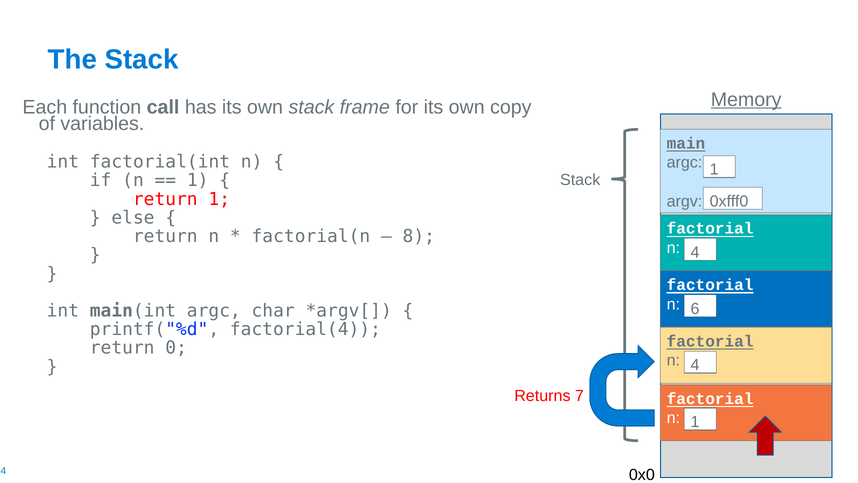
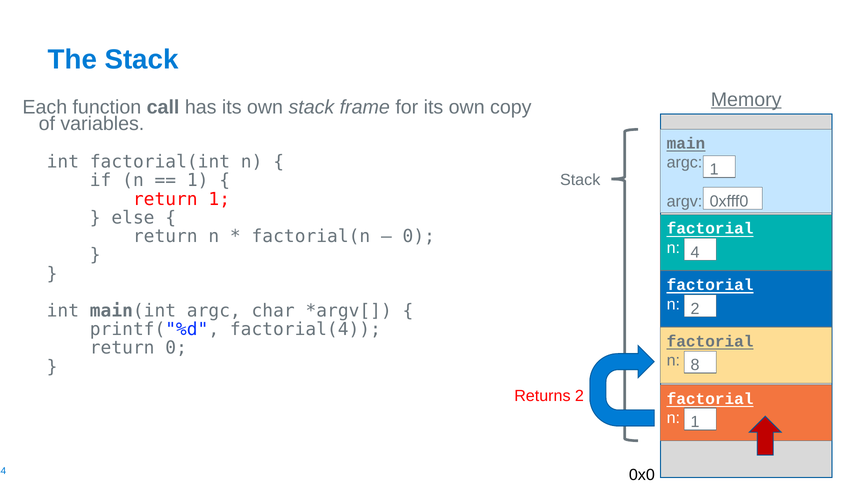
8: 8 -> 0 (419, 236)
n 6: 6 -> 2 (695, 308)
n 4: 4 -> 8 (695, 365)
Returns 7: 7 -> 2 (579, 396)
